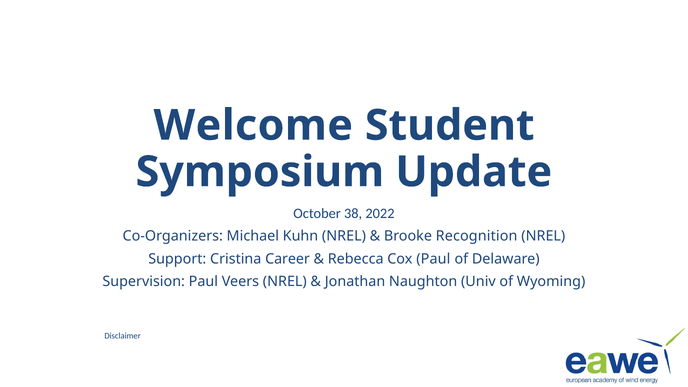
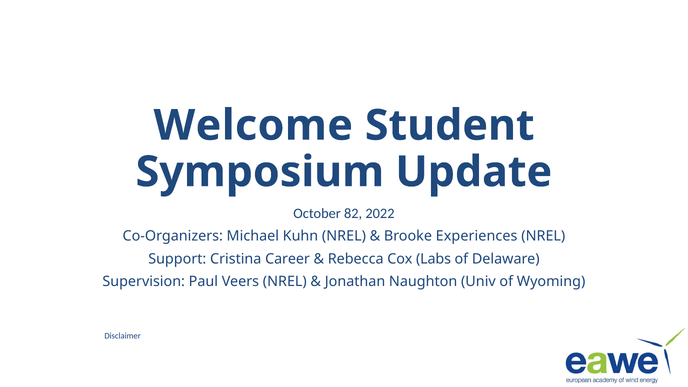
38: 38 -> 82 (353, 214)
Recognition: Recognition -> Experiences (477, 236)
Cox Paul: Paul -> Labs (434, 259)
